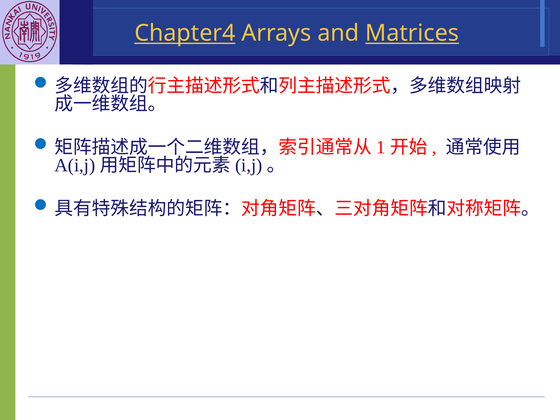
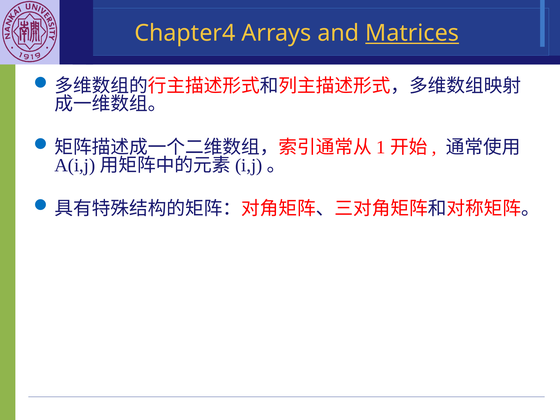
Chapter4 underline: present -> none (185, 33)
